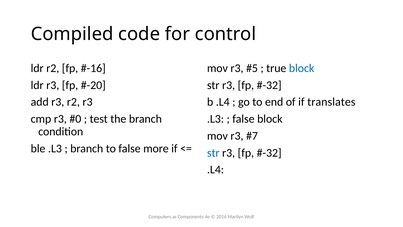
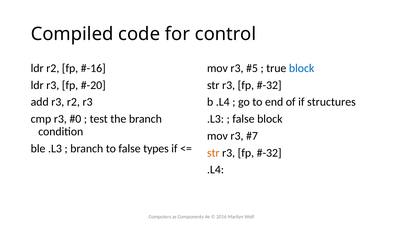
translates: translates -> structures (331, 102)
more: more -> types (156, 148)
str colour: blue -> orange (213, 153)
